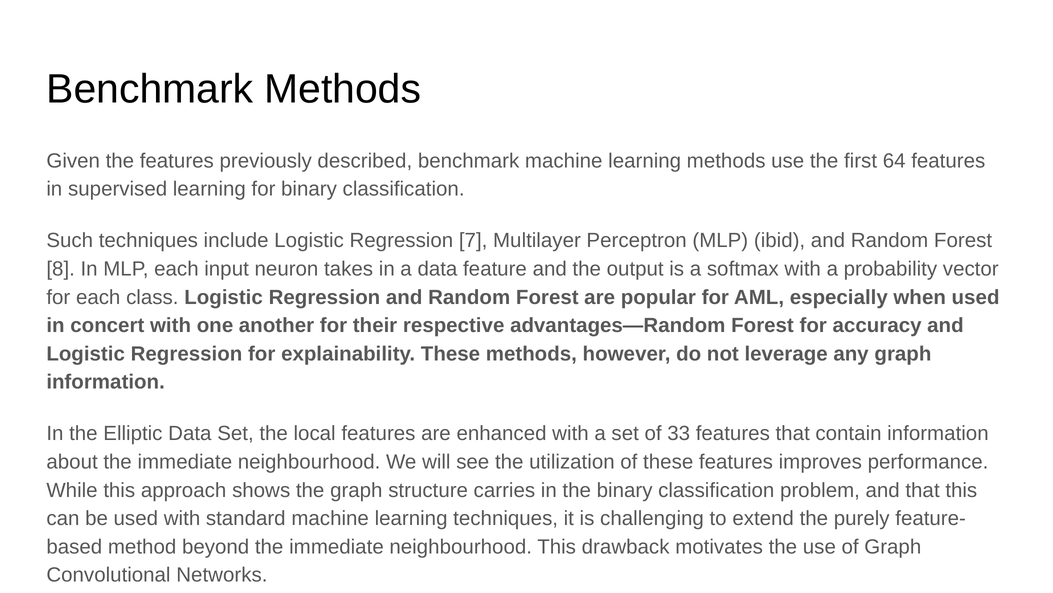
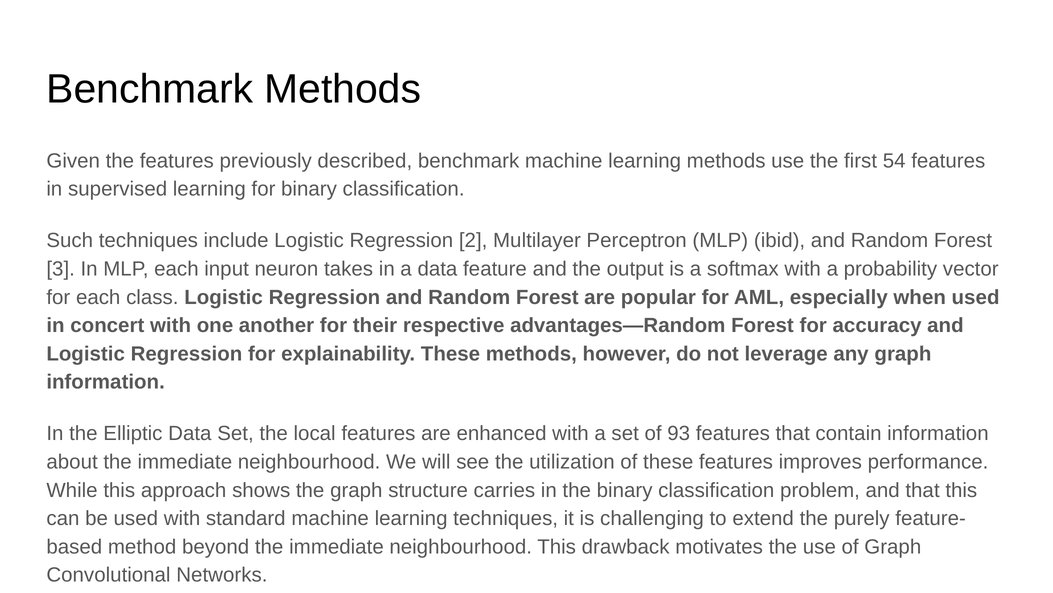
64: 64 -> 54 (894, 161)
7: 7 -> 2 (473, 240)
8: 8 -> 3 (61, 269)
33: 33 -> 93 (679, 433)
